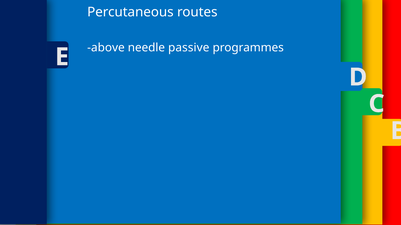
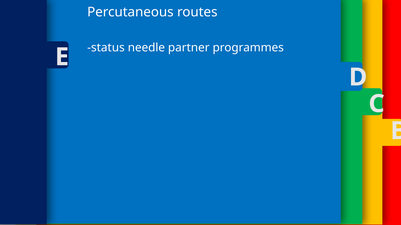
above: above -> status (106, 48)
passive: passive -> partner (189, 48)
